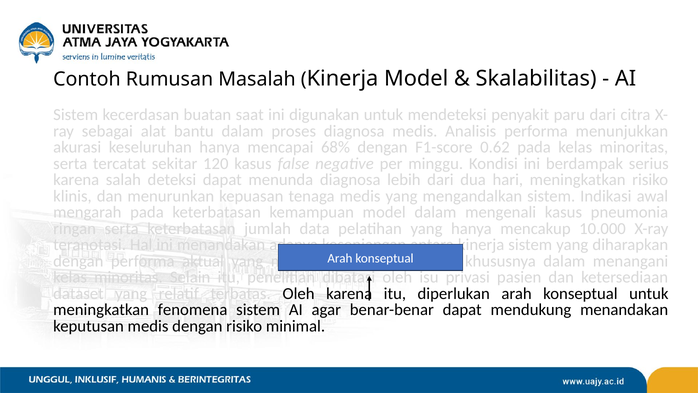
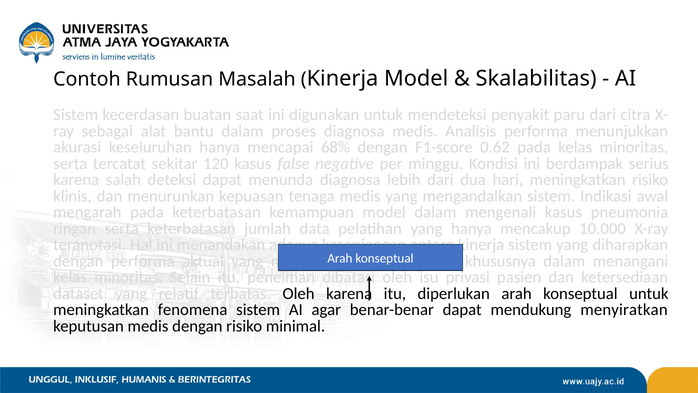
mendukung menandakan: menandakan -> menyiratkan (624, 310)
